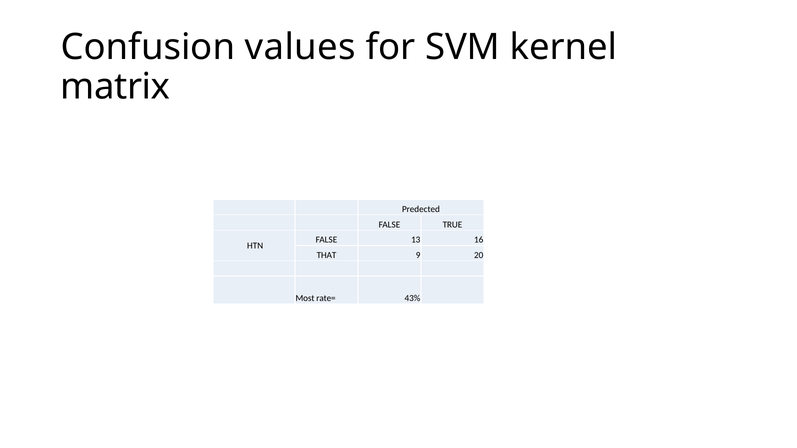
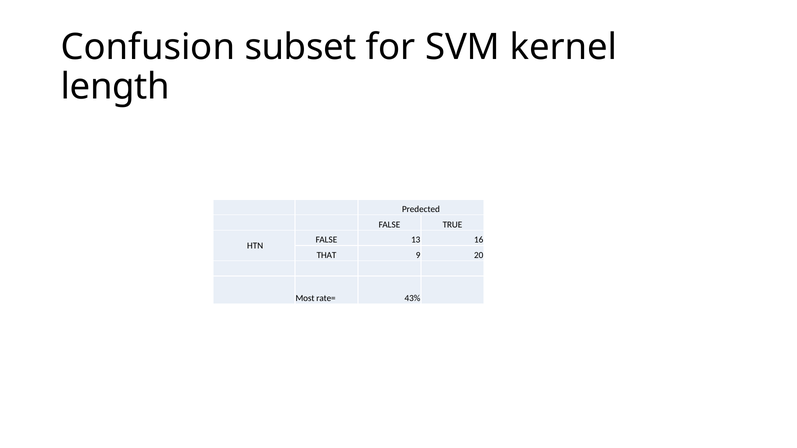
values: values -> subset (301, 47)
matrix: matrix -> length (115, 87)
